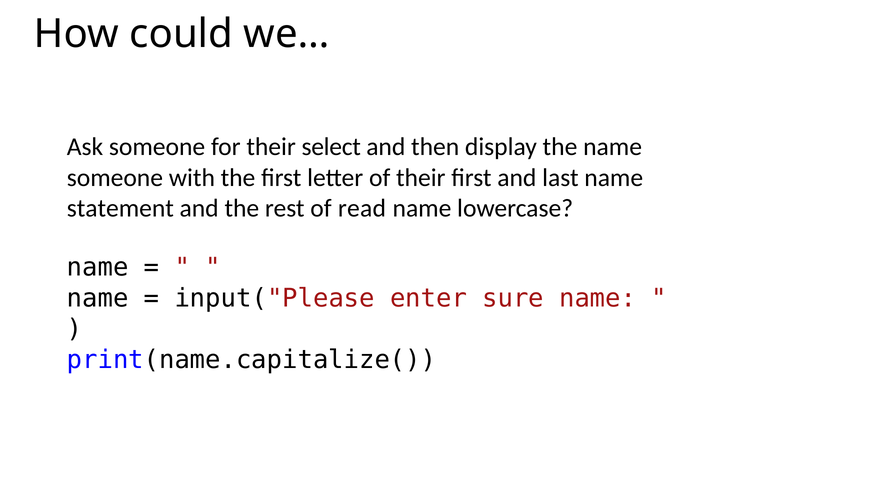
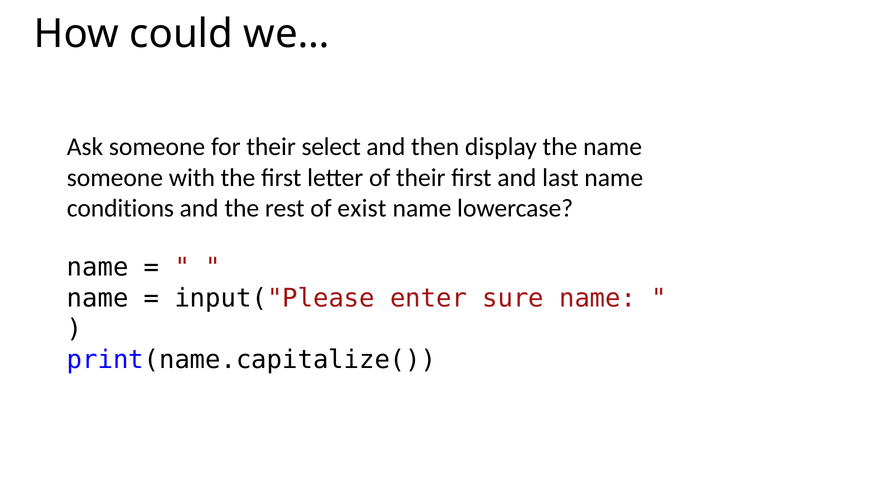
statement: statement -> conditions (120, 208)
read: read -> exist (362, 208)
